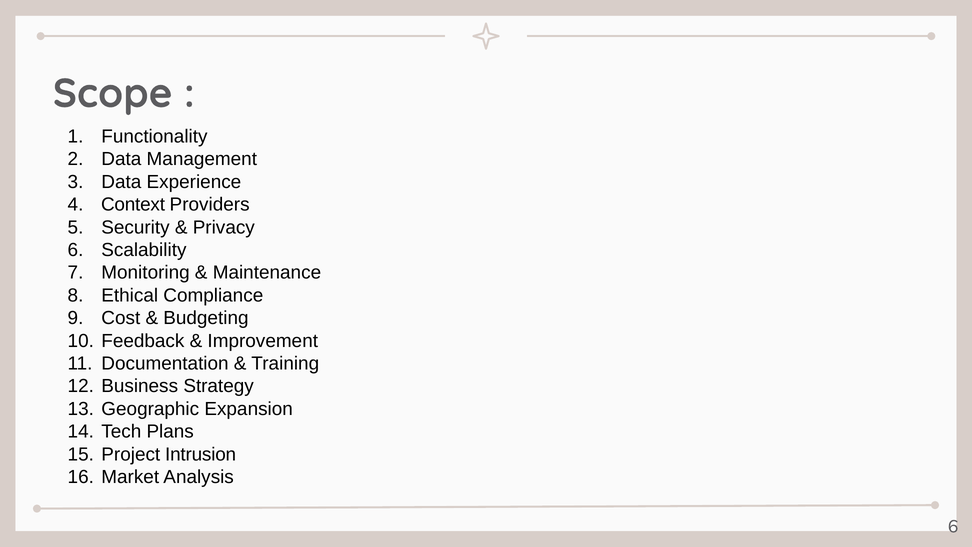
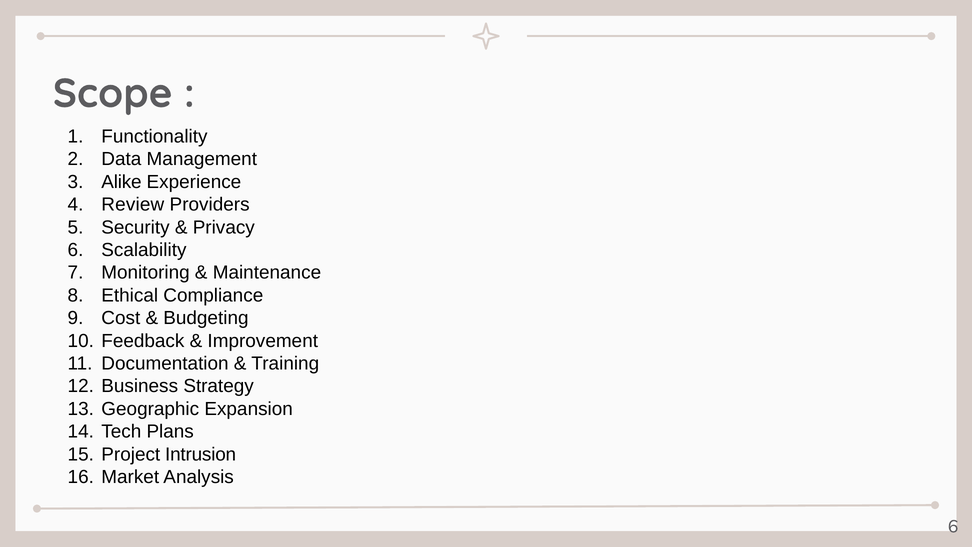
Data: Data -> Alike (121, 182)
Context: Context -> Review (133, 205)
